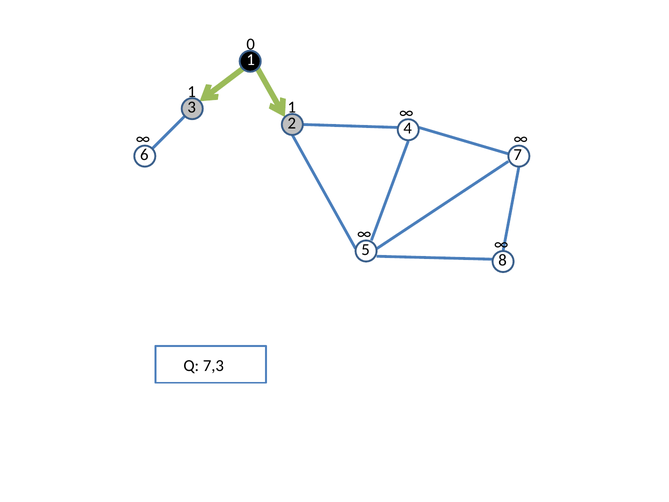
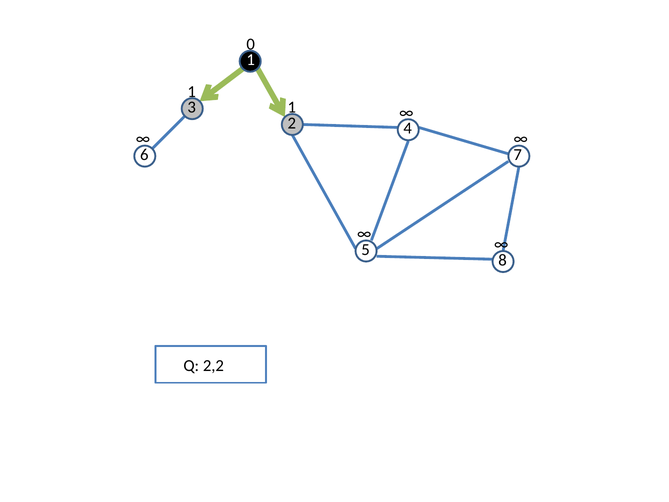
7,3: 7,3 -> 2,2 (213, 365)
